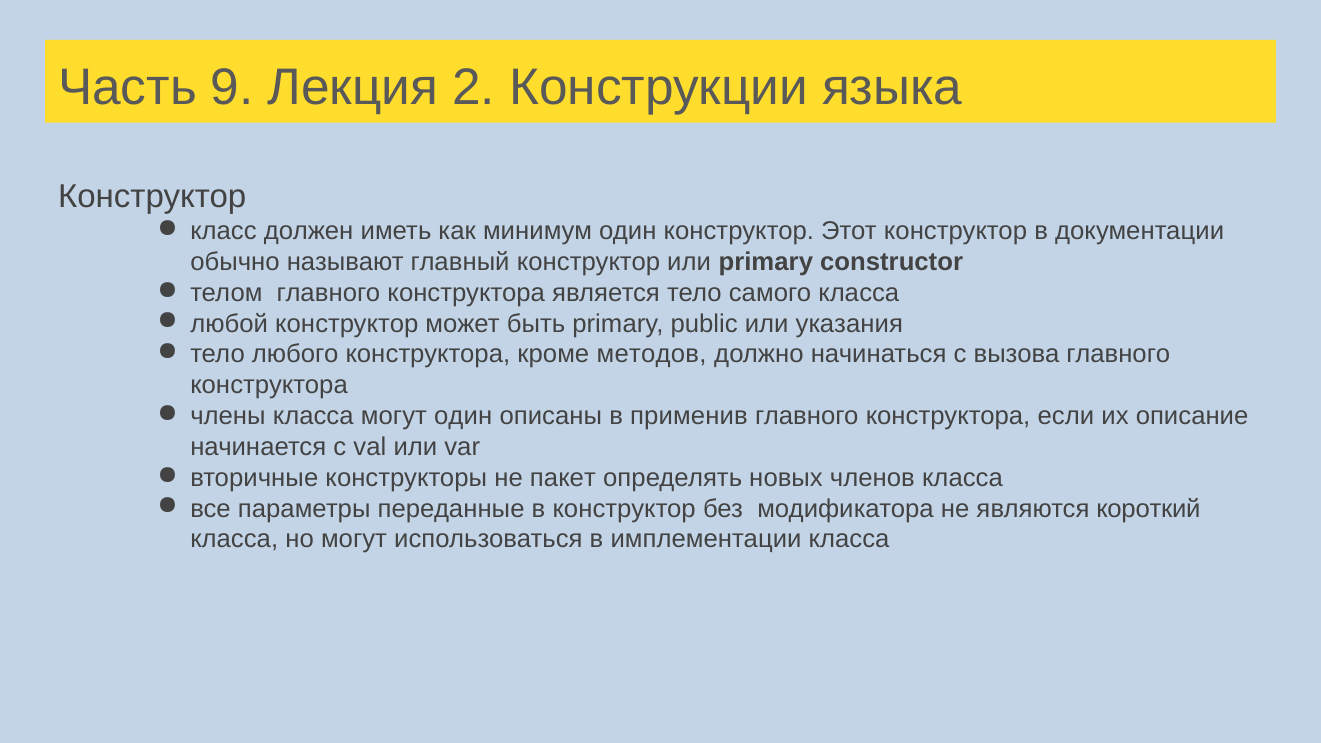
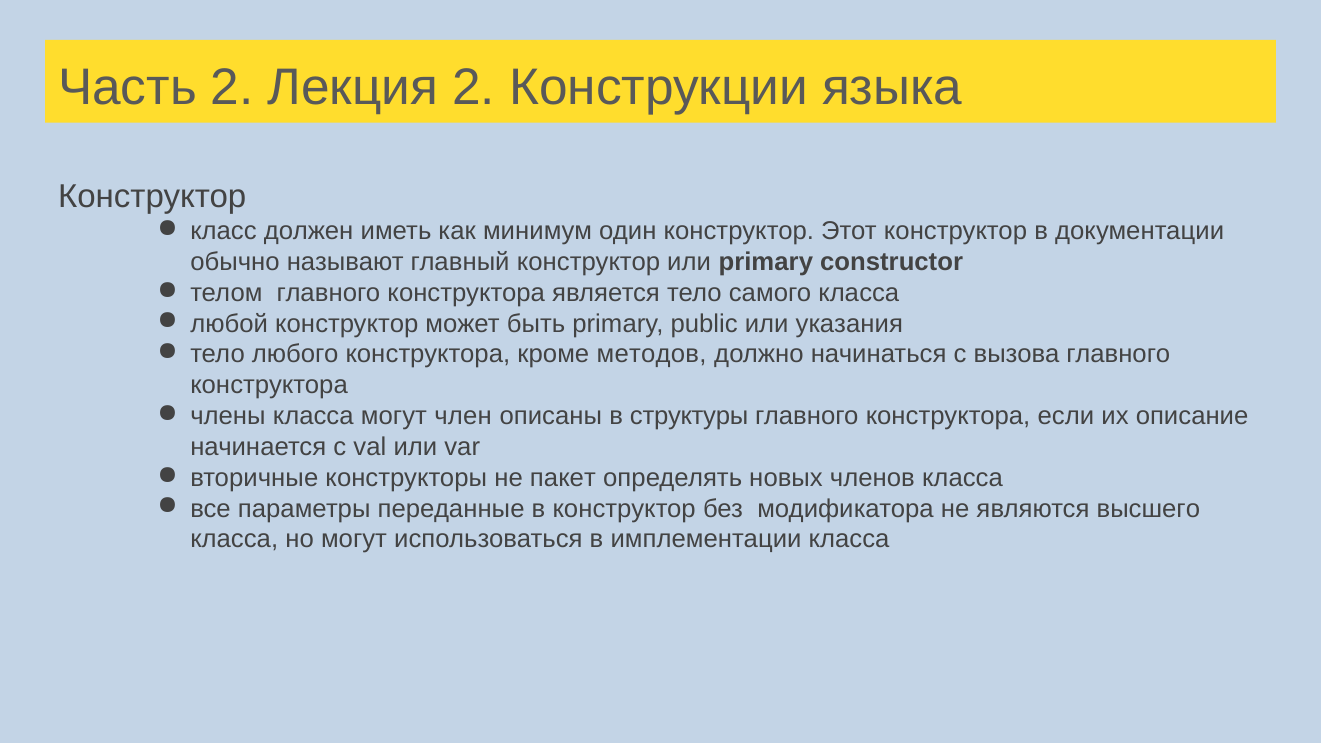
Часть 9: 9 -> 2 (232, 88)
могут один: один -> член (463, 416)
применив: применив -> структуры (689, 416)
короткий: короткий -> высшего (1148, 509)
